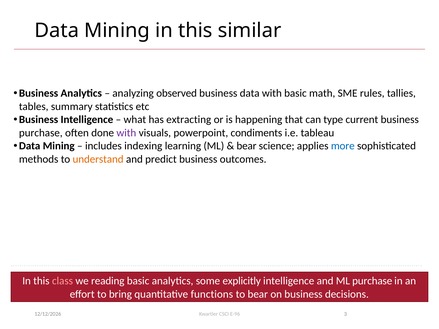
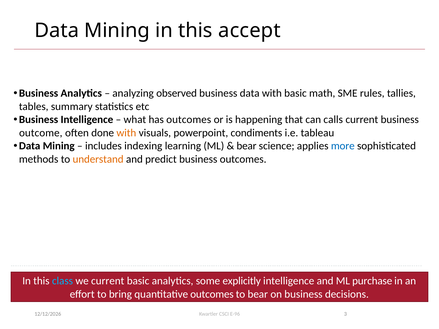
similar: similar -> accept (249, 30)
has extracting: extracting -> outcomes (189, 120)
type: type -> calls (333, 120)
purchase: purchase -> outcome (41, 133)
with colour: purple -> orange (126, 133)
class colour: pink -> light blue (63, 281)
we reading: reading -> current (108, 281)
quantitative functions: functions -> outcomes (212, 294)
